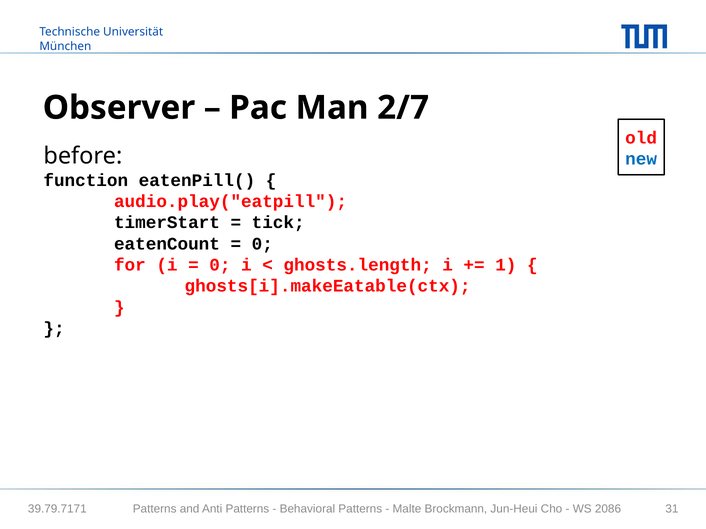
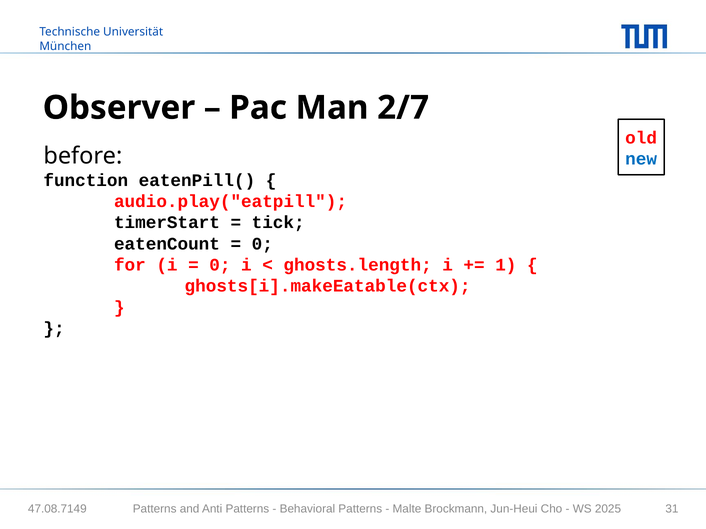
39.79.7171: 39.79.7171 -> 47.08.7149 (57, 510)
2086: 2086 -> 2025 (608, 510)
